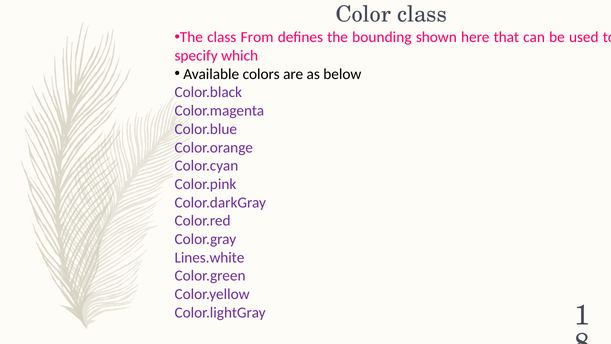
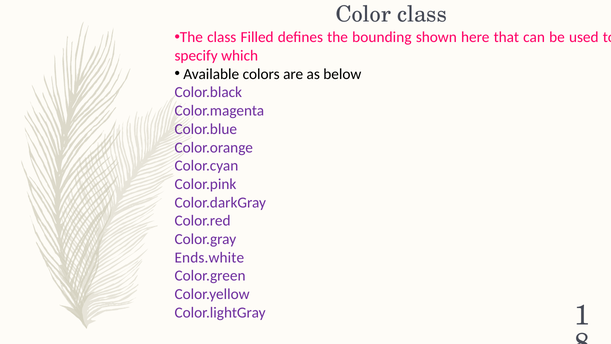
From: From -> Filled (257, 37)
Lines.white: Lines.white -> Ends.white (209, 257)
